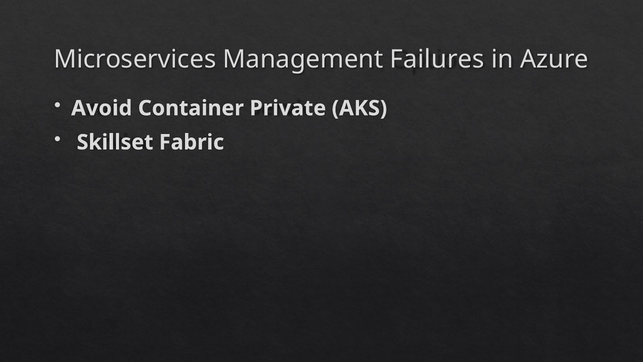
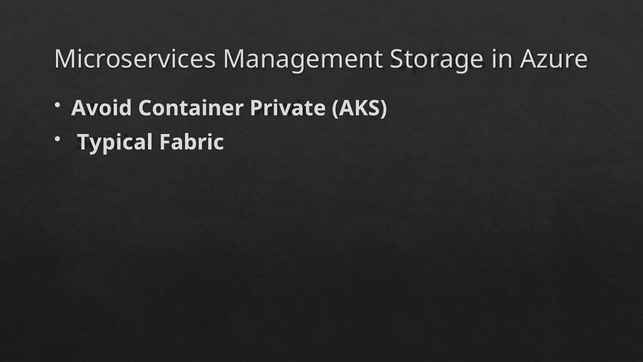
Failures: Failures -> Storage (437, 60)
Skillset: Skillset -> Typical (115, 142)
